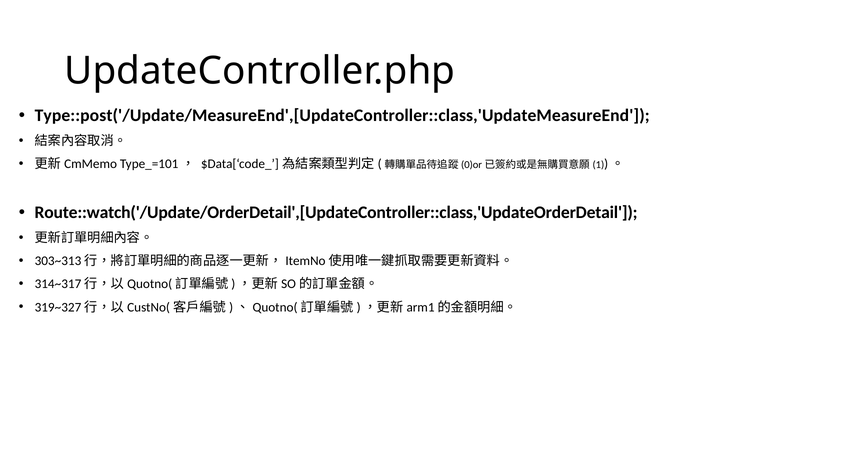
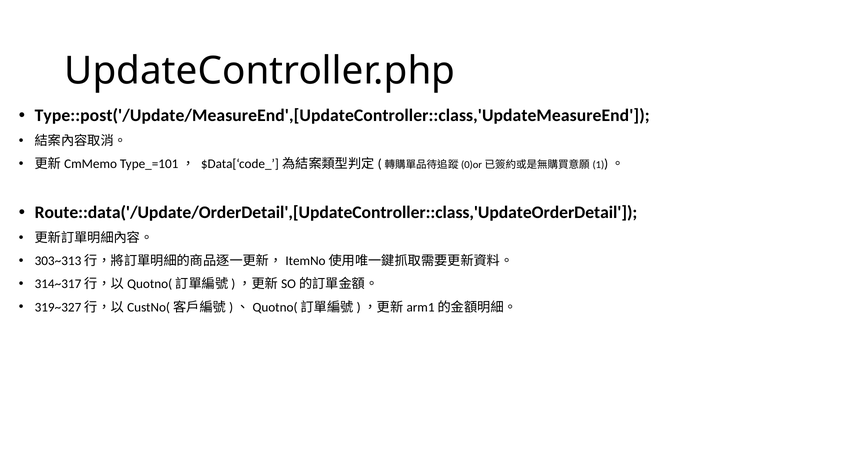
Route::watch('/Update/OrderDetail',[UpdateController::class,'UpdateOrderDetail: Route::watch('/Update/OrderDetail',[UpdateController::class,'UpdateOrderDetail -> Route::data('/Update/OrderDetail',[UpdateController::class,'UpdateOrderDetail (336, 212)
